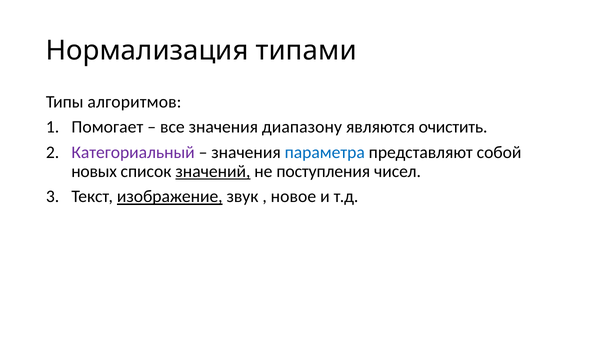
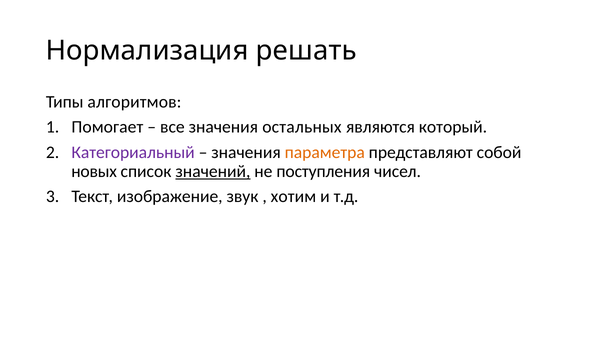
типами: типами -> решать (306, 51)
диапазону: диапазону -> остальных (302, 127)
очистить: очистить -> который (453, 127)
параметра colour: blue -> orange (325, 153)
изображение underline: present -> none (170, 197)
новое: новое -> хотим (293, 197)
